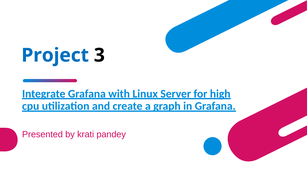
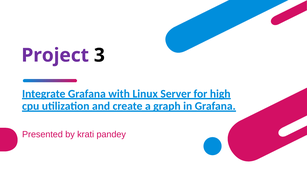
Project colour: blue -> purple (55, 55)
